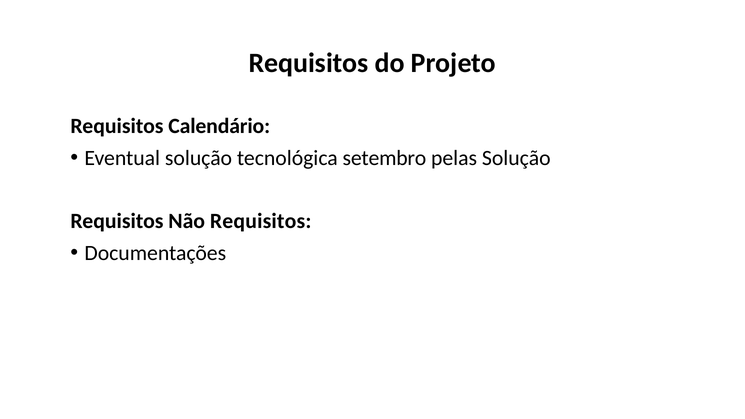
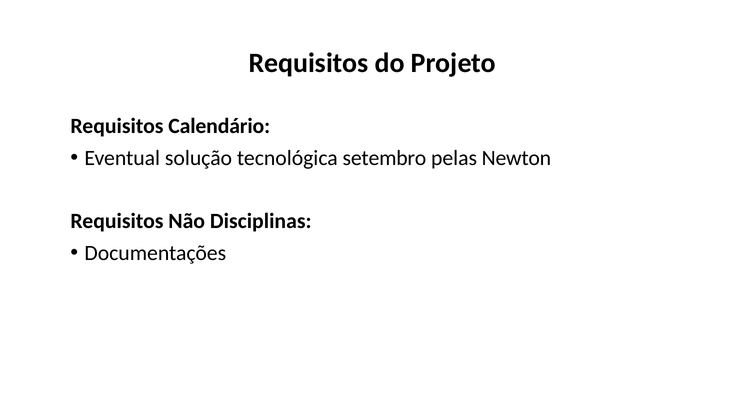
pelas Solução: Solução -> Newton (516, 158)
Não Requisitos: Requisitos -> Disciplinas (261, 221)
